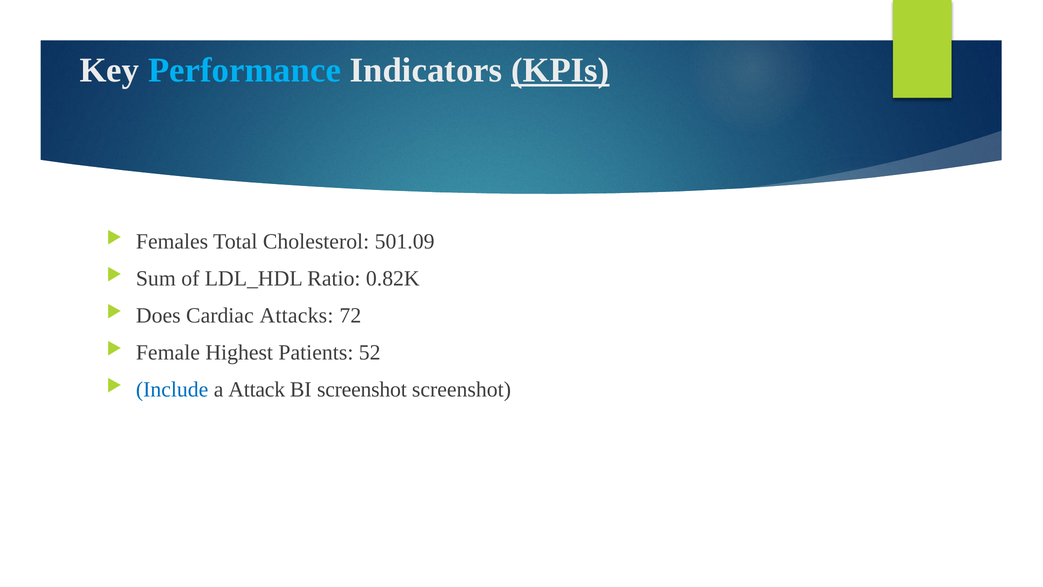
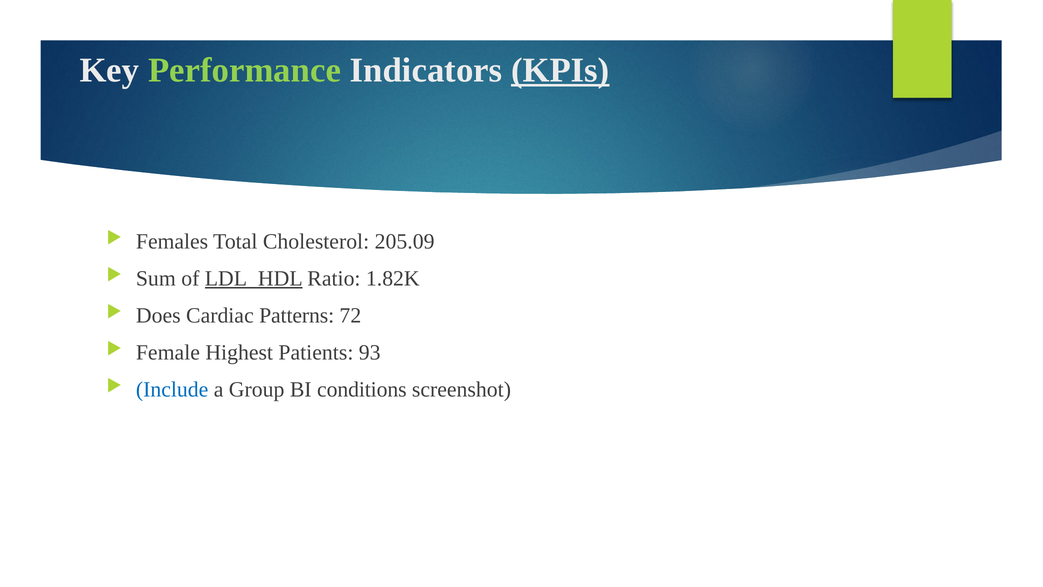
Performance colour: light blue -> light green (245, 70)
501.09: 501.09 -> 205.09 (405, 241)
LDL_HDL underline: none -> present (254, 278)
0.82K: 0.82K -> 1.82K (393, 278)
Attacks: Attacks -> Patterns (297, 315)
52: 52 -> 93 (370, 352)
Attack: Attack -> Group (257, 389)
BI screenshot: screenshot -> conditions (362, 389)
